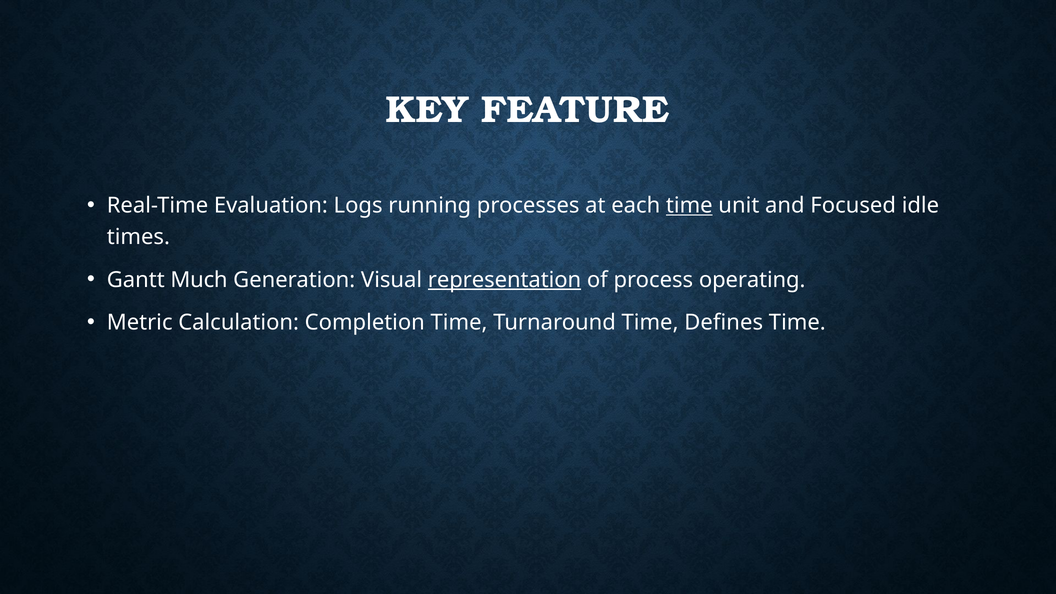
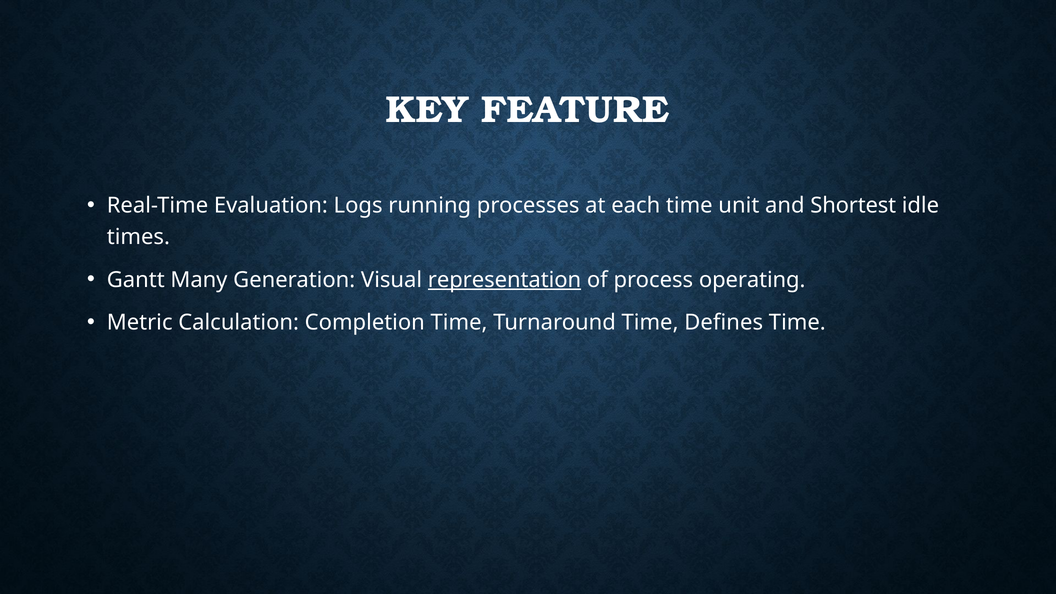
time underline: present -> none (689, 206)
Focused: Focused -> Shortest (853, 206)
Much: Much -> Many (199, 280)
